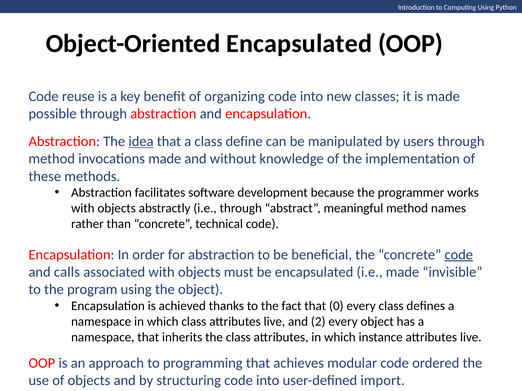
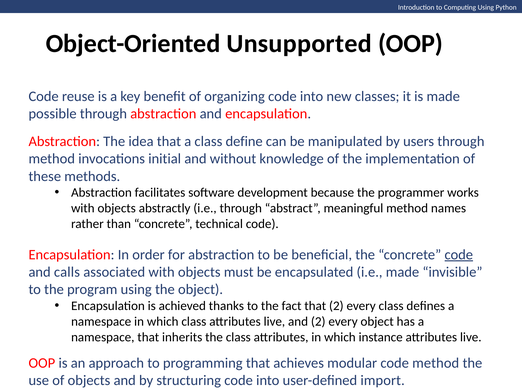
Object-Oriented Encapsulated: Encapsulated -> Unsupported (299, 44)
idea underline: present -> none (141, 142)
invocations made: made -> initial (165, 159)
that 0: 0 -> 2 (336, 306)
code ordered: ordered -> method (436, 364)
